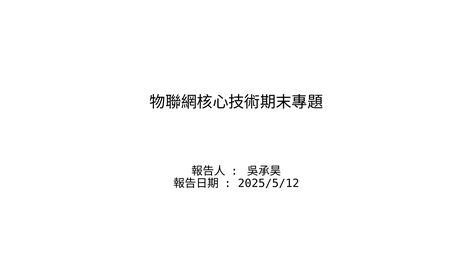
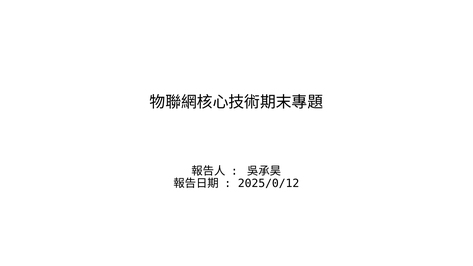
2025/5/12: 2025/5/12 -> 2025/0/12 (269, 184)
